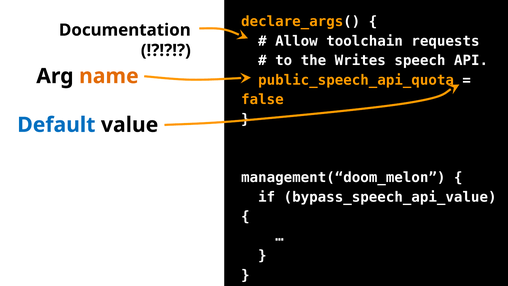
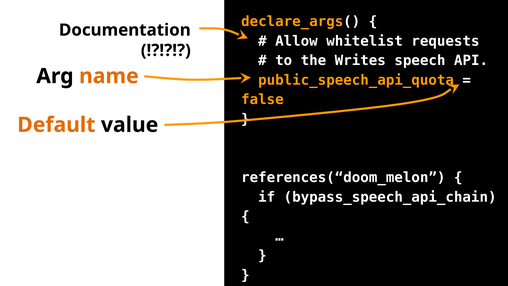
toolchain: toolchain -> whitelist (365, 41)
Default colour: blue -> orange (56, 125)
management(“doom_melon: management(“doom_melon -> references(“doom_melon (343, 177)
bypass_speech_api_value: bypass_speech_api_value -> bypass_speech_api_chain (390, 197)
